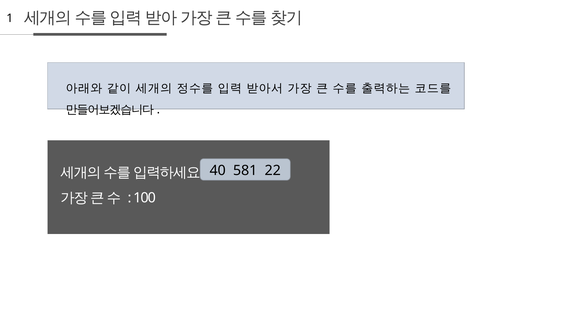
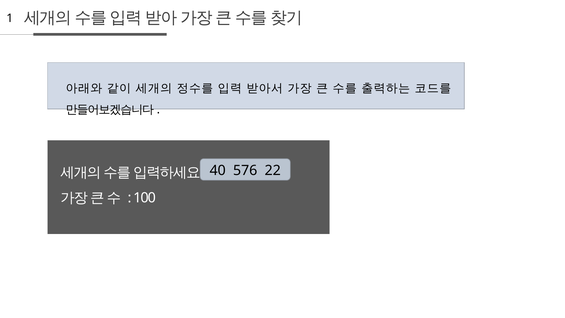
581: 581 -> 576 (245, 170)
